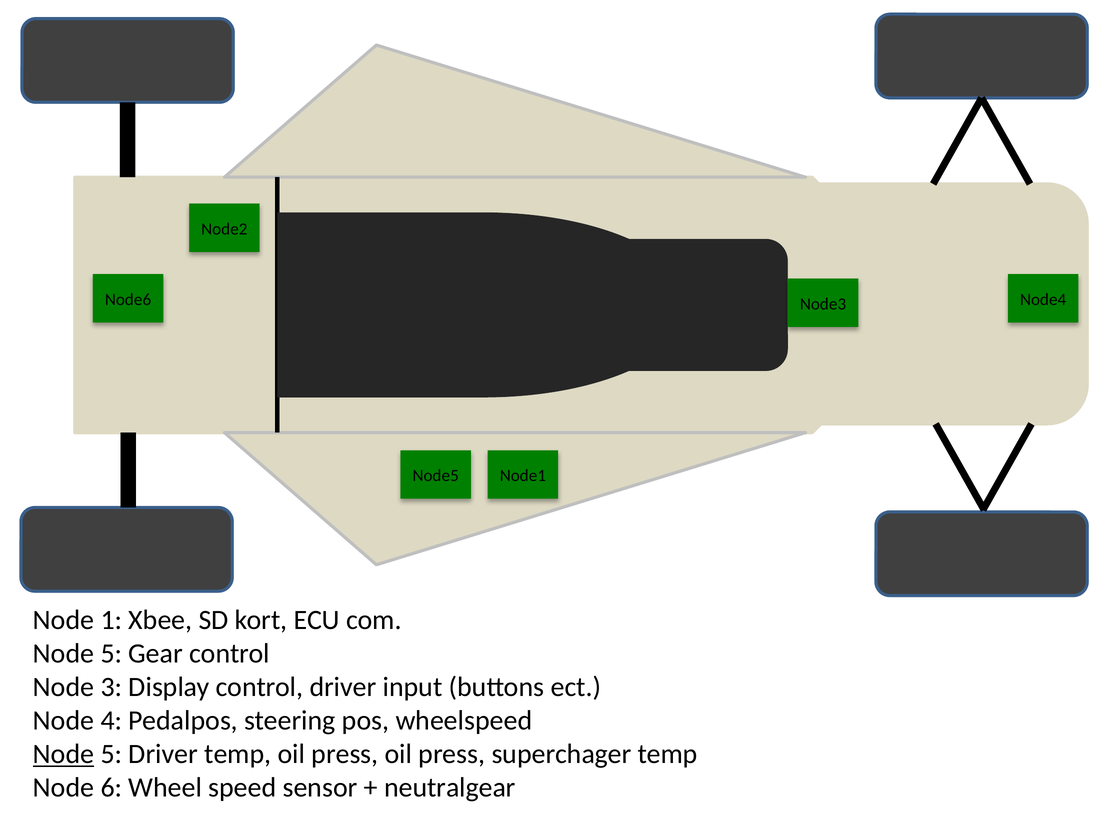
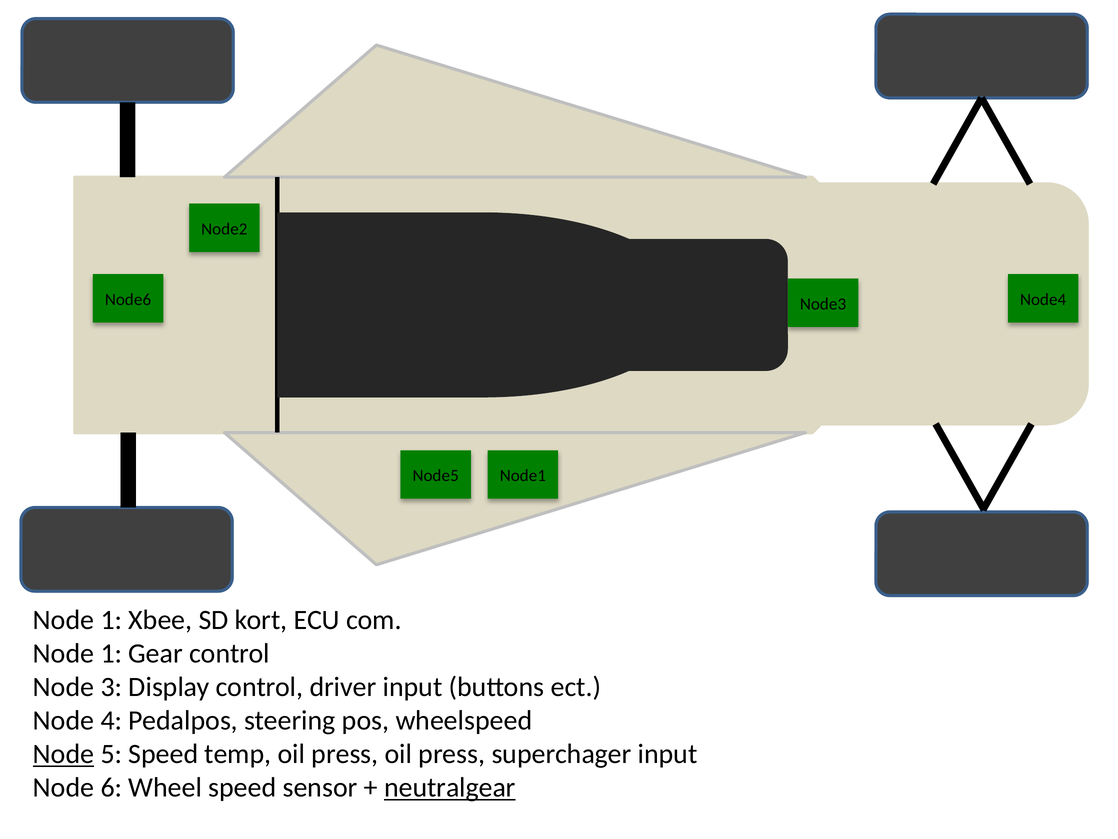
5: 5 -> 1 (111, 653)
5 Driver: Driver -> Speed (163, 754)
superchager temp: temp -> input (668, 754)
neutralgear underline: none -> present (450, 787)
